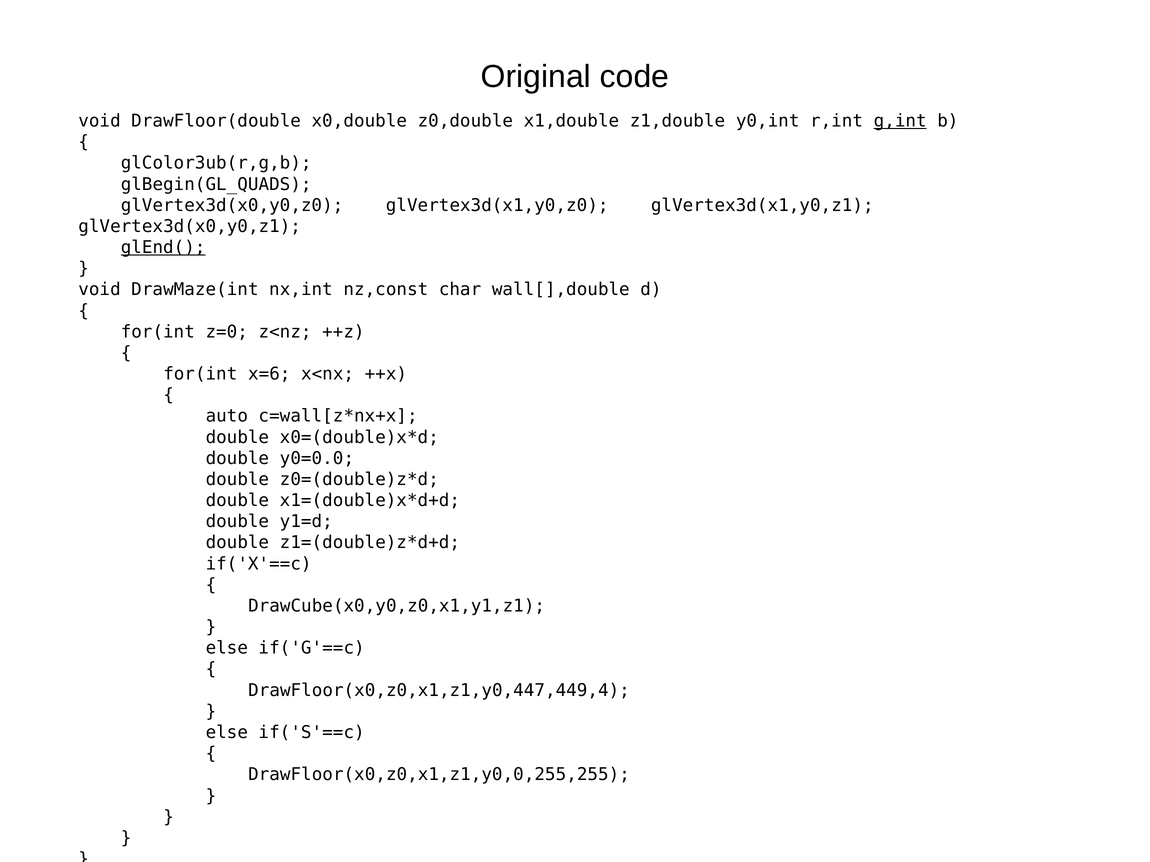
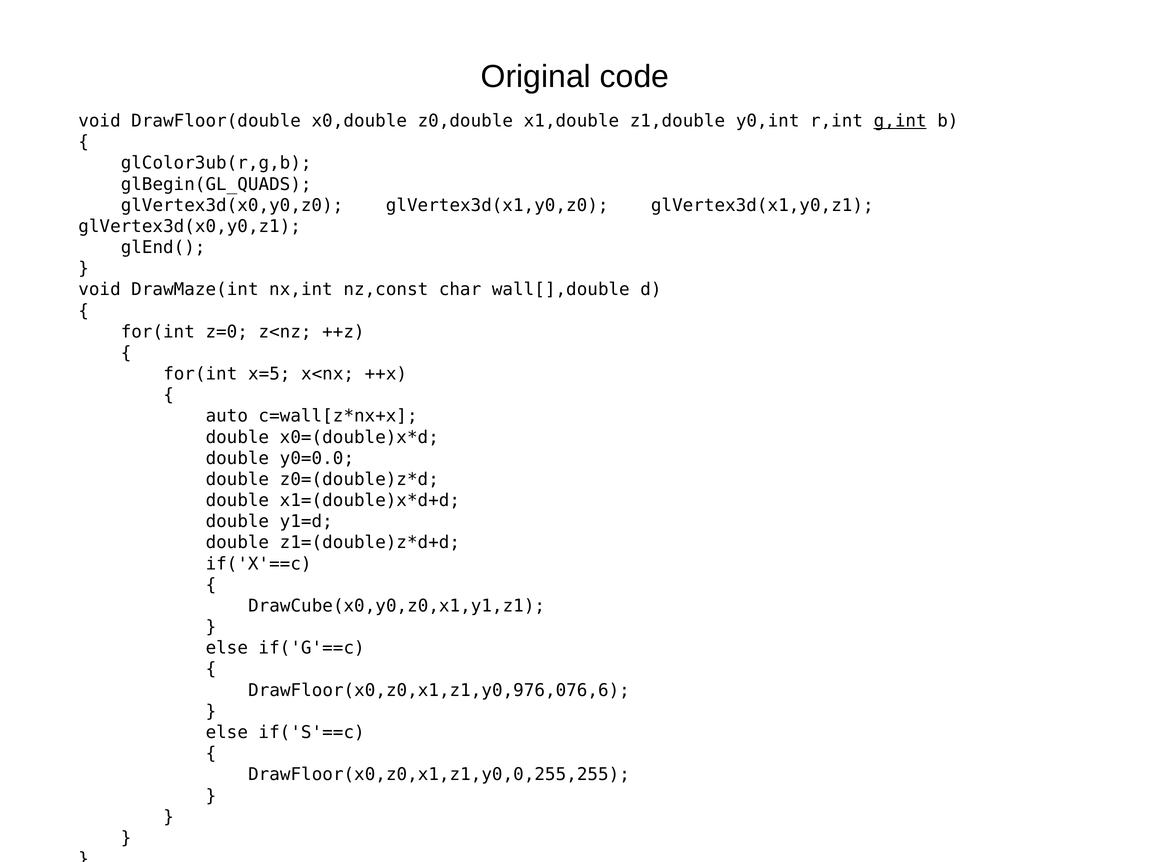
glEnd( underline: present -> none (163, 248)
x=6: x=6 -> x=5 (269, 374)
DrawFloor(x0,z0,x1,z1,y0,447,449,4: DrawFloor(x0,z0,x1,z1,y0,447,449,4 -> DrawFloor(x0,z0,x1,z1,y0,976,076,6 (439, 691)
